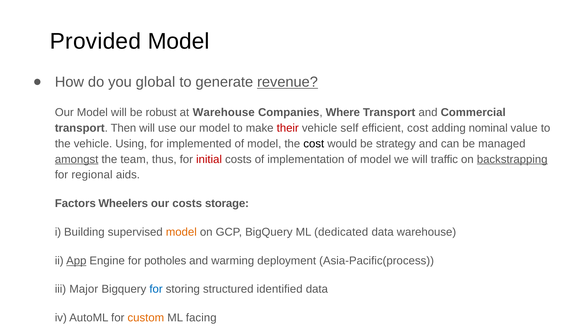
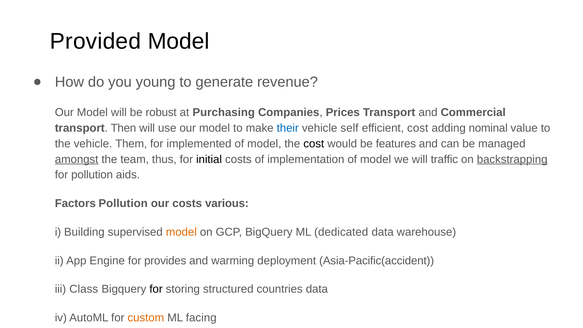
global: global -> young (156, 82)
revenue underline: present -> none (287, 82)
at Warehouse: Warehouse -> Purchasing (224, 112)
Where: Where -> Prices (343, 112)
their colour: red -> blue (288, 128)
Using: Using -> Them (131, 144)
strategy: strategy -> features (396, 144)
initial colour: red -> black (209, 159)
for regional: regional -> pollution (92, 175)
Factors Wheelers: Wheelers -> Pollution (123, 203)
storage: storage -> various (227, 203)
App underline: present -> none (76, 261)
potholes: potholes -> provides (165, 261)
Asia-Pacific(process: Asia-Pacific(process -> Asia-Pacific(accident (377, 261)
Major: Major -> Class (84, 289)
for colour: blue -> black (156, 289)
identified: identified -> countries (280, 289)
